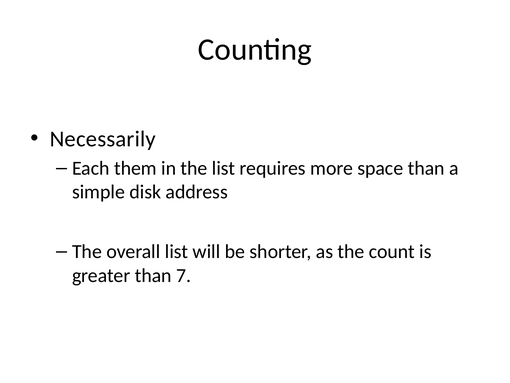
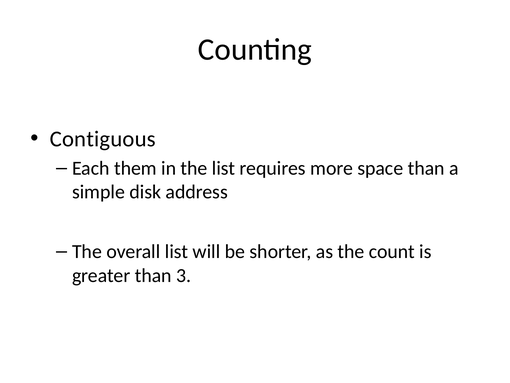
Necessarily: Necessarily -> Contiguous (103, 139)
7: 7 -> 3 (184, 275)
